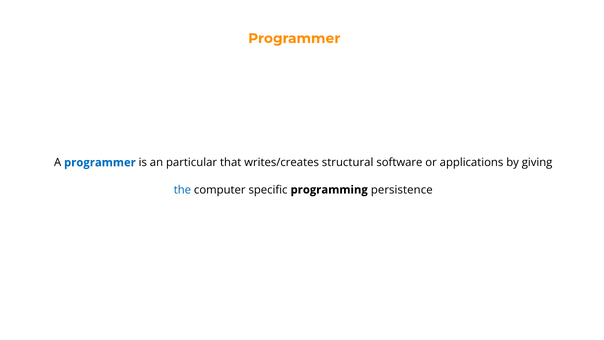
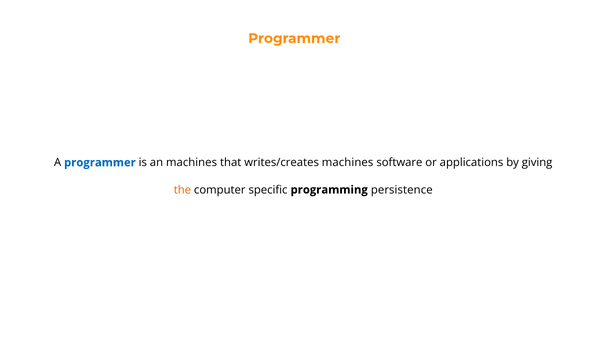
an particular: particular -> machines (192, 162)
writes/creates structural: structural -> machines (348, 162)
the colour: blue -> orange (182, 190)
